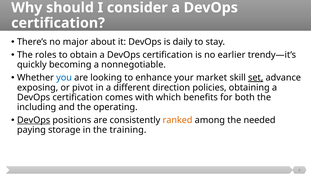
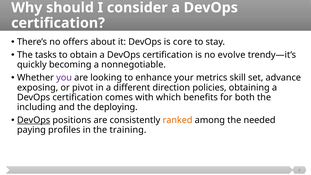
major: major -> offers (75, 42)
daily: daily -> core (182, 42)
roles: roles -> tasks (46, 55)
earlier: earlier -> evolve (232, 55)
you colour: blue -> purple (64, 78)
market: market -> metrics (212, 78)
set underline: present -> none (256, 78)
operating: operating -> deploying (115, 107)
storage: storage -> profiles (64, 130)
